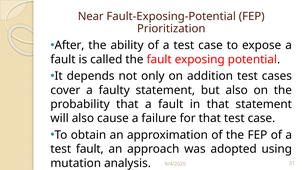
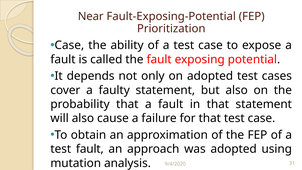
After: After -> Case (69, 45)
on addition: addition -> adopted (210, 76)
